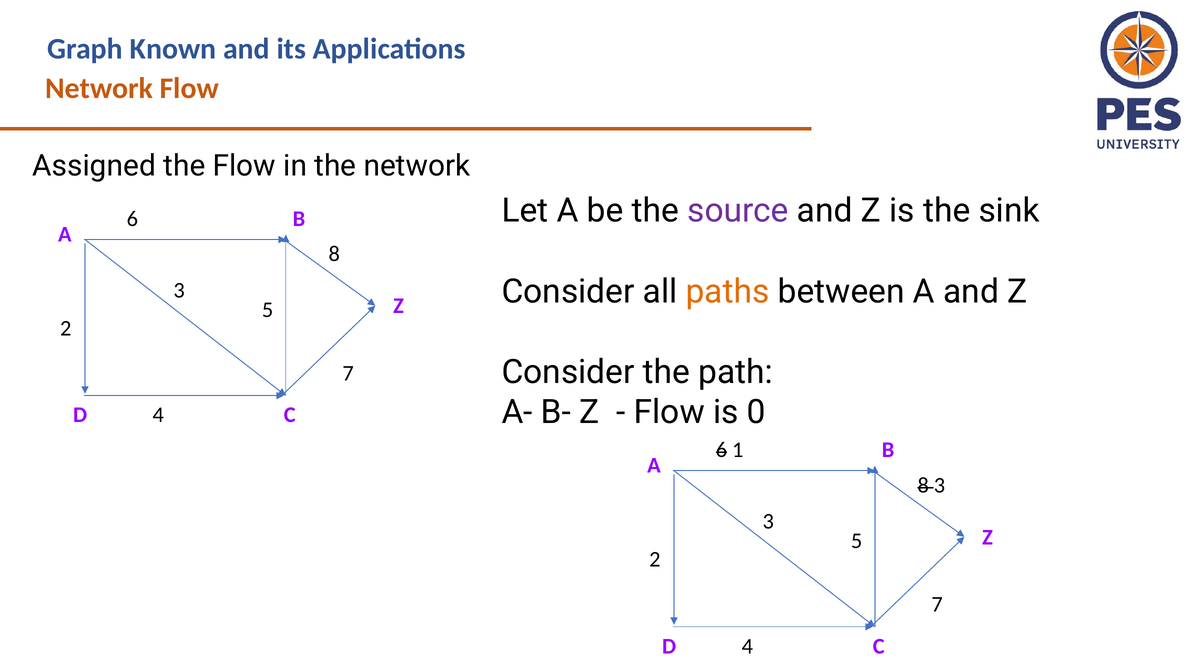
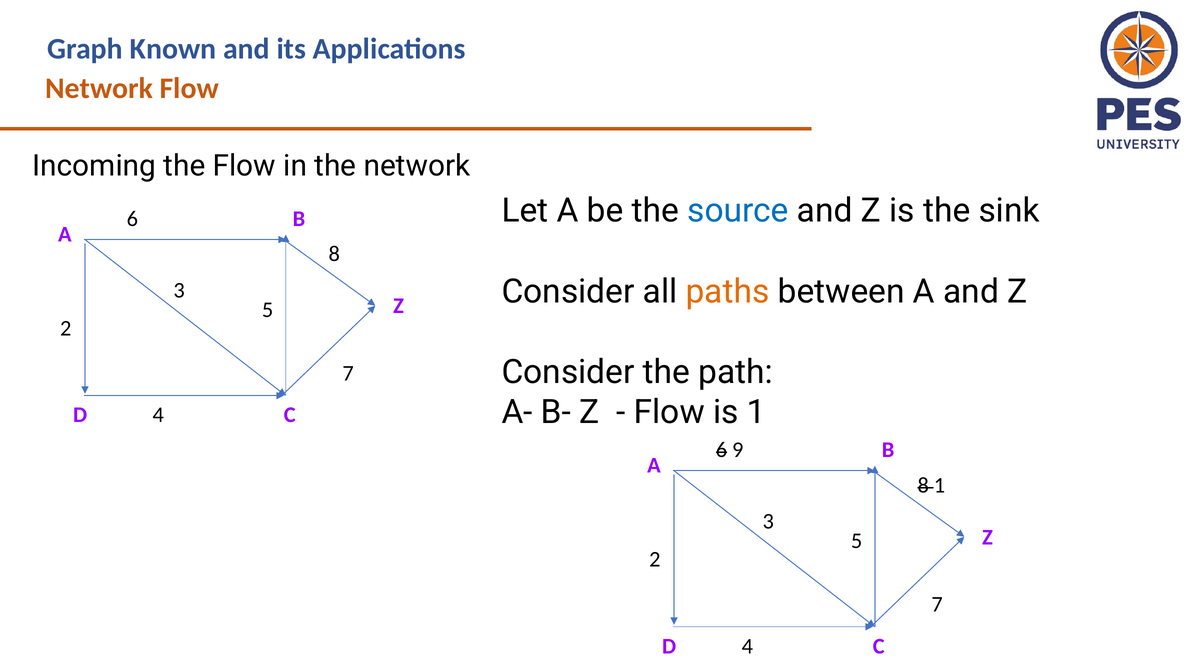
Assigned: Assigned -> Incoming (94, 166)
source colour: purple -> blue (738, 211)
is 0: 0 -> 1 (756, 412)
1: 1 -> 9 (738, 450)
8 3: 3 -> 1 (939, 485)
